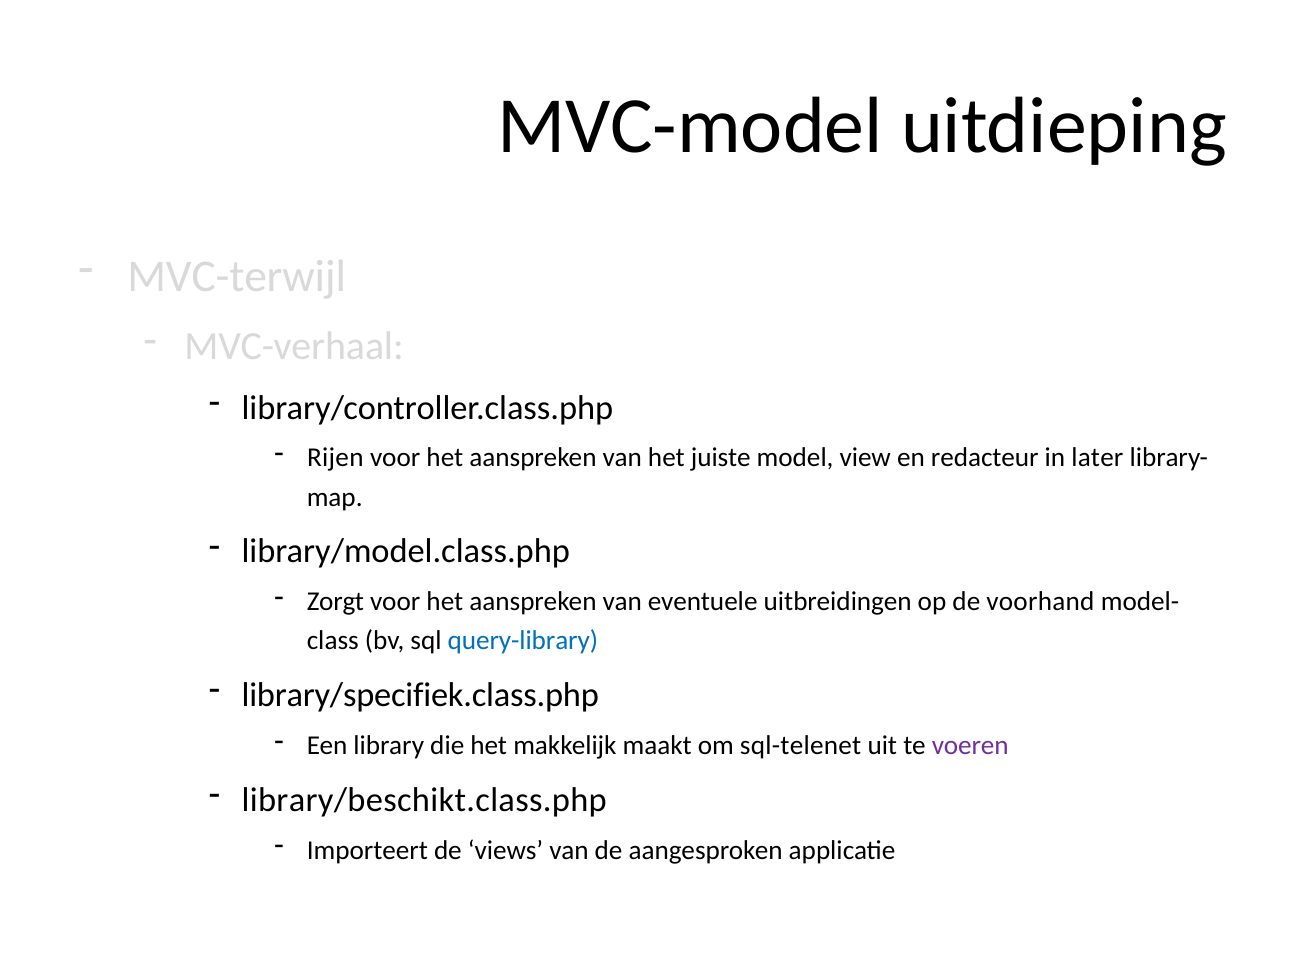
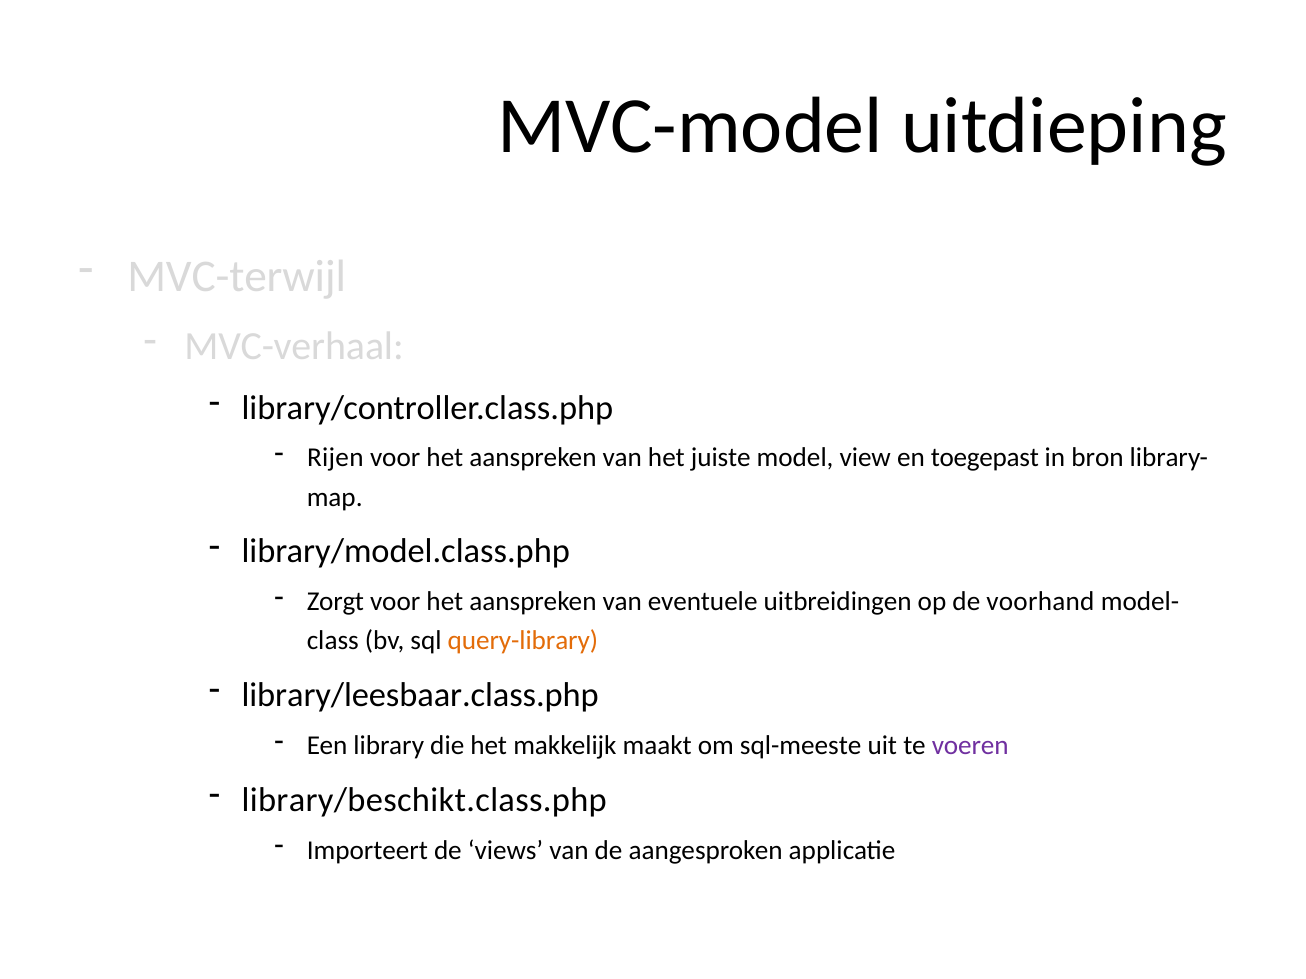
redacteur: redacteur -> toegepast (985, 458)
later: later -> bron (1098, 458)
query-library colour: blue -> orange (523, 641)
library/specifiek.class.php: library/specifiek.class.php -> library/leesbaar.class.php (420, 696)
sql-telenet: sql-telenet -> sql-meeste (801, 746)
